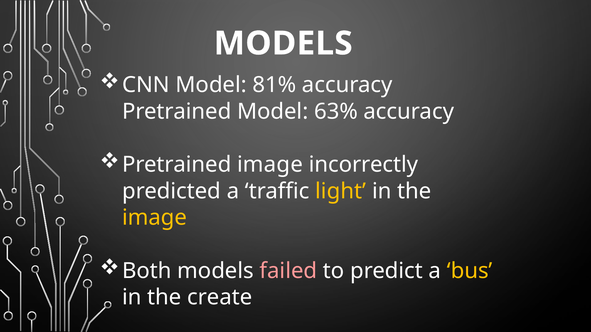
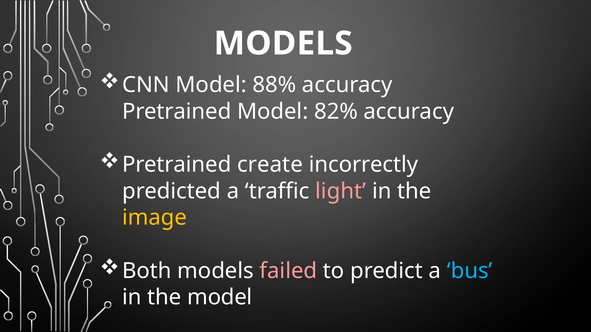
81%: 81% -> 88% (274, 85)
63%: 63% -> 82% (336, 112)
Pretrained image: image -> create (270, 165)
light colour: yellow -> pink (341, 191)
bus colour: yellow -> light blue (470, 271)
the create: create -> model (220, 298)
